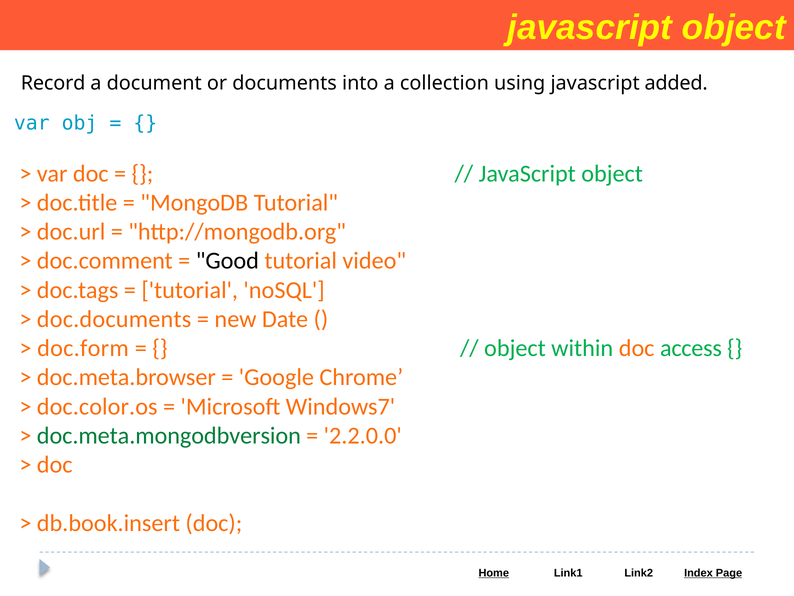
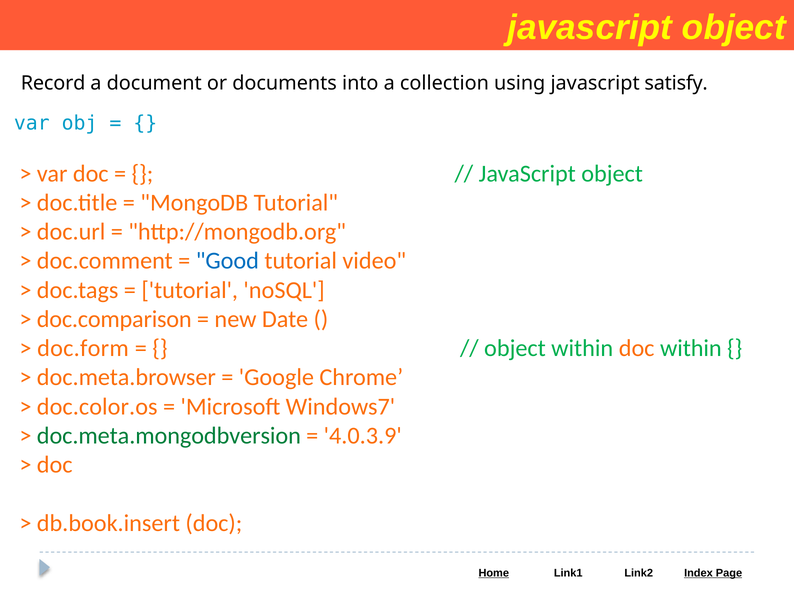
added: added -> satisfy (676, 83)
Good colour: black -> blue (227, 261)
doc.documents: doc.documents -> doc.comparison (114, 319)
doc access: access -> within (691, 348)
2.2.0.0: 2.2.0.0 -> 4.0.3.9 (363, 435)
